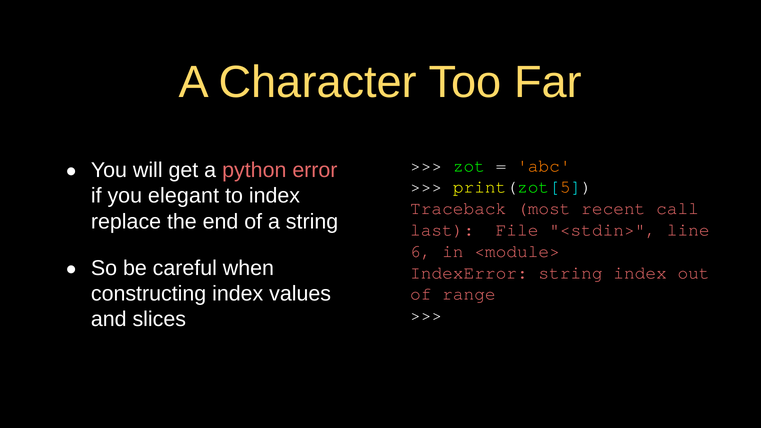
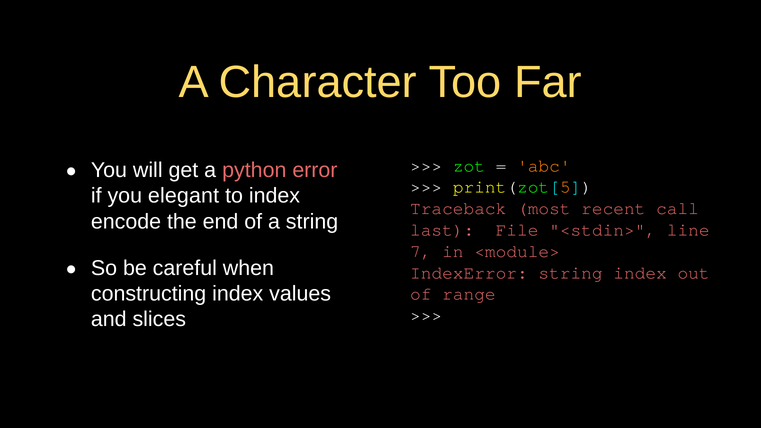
replace: replace -> encode (126, 222)
6: 6 -> 7 (421, 251)
